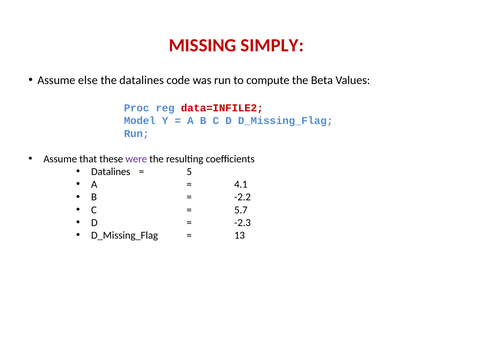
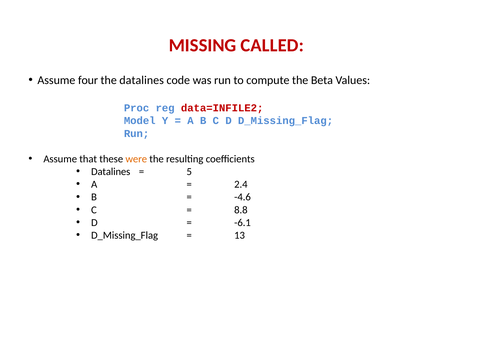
SIMPLY: SIMPLY -> CALLED (272, 45)
else: else -> four (88, 80)
were colour: purple -> orange (136, 159)
4.1: 4.1 -> 2.4 (241, 184)
-2.2: -2.2 -> -4.6 (243, 197)
5.7: 5.7 -> 8.8 (241, 210)
-2.3: -2.3 -> -6.1 (243, 222)
